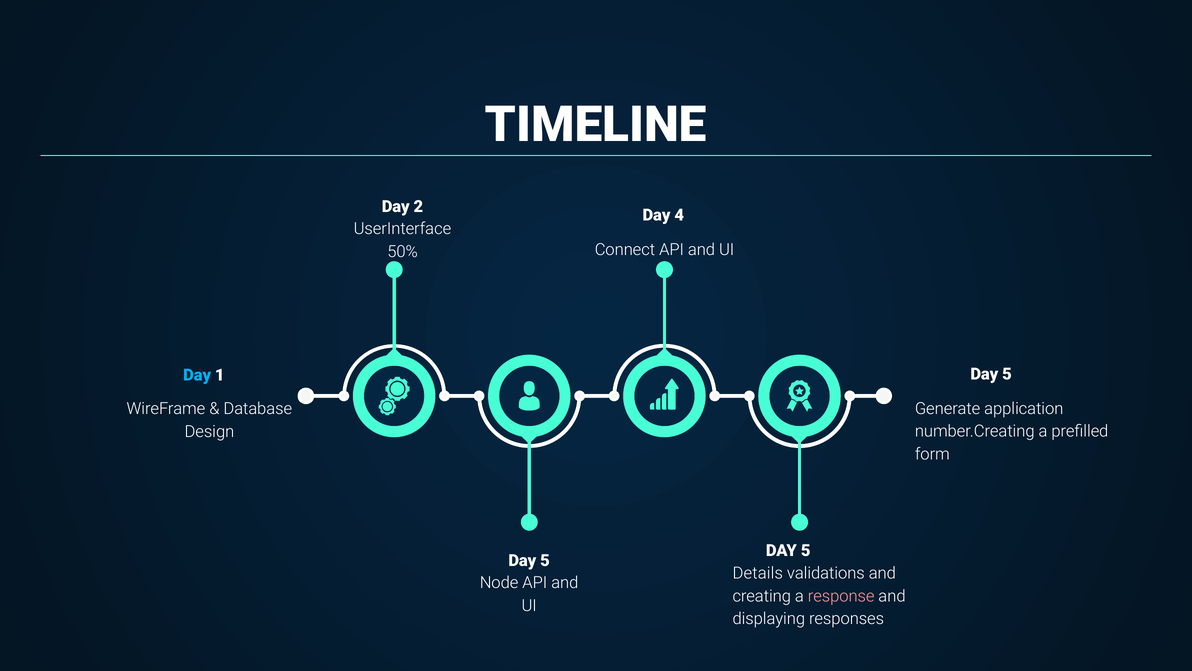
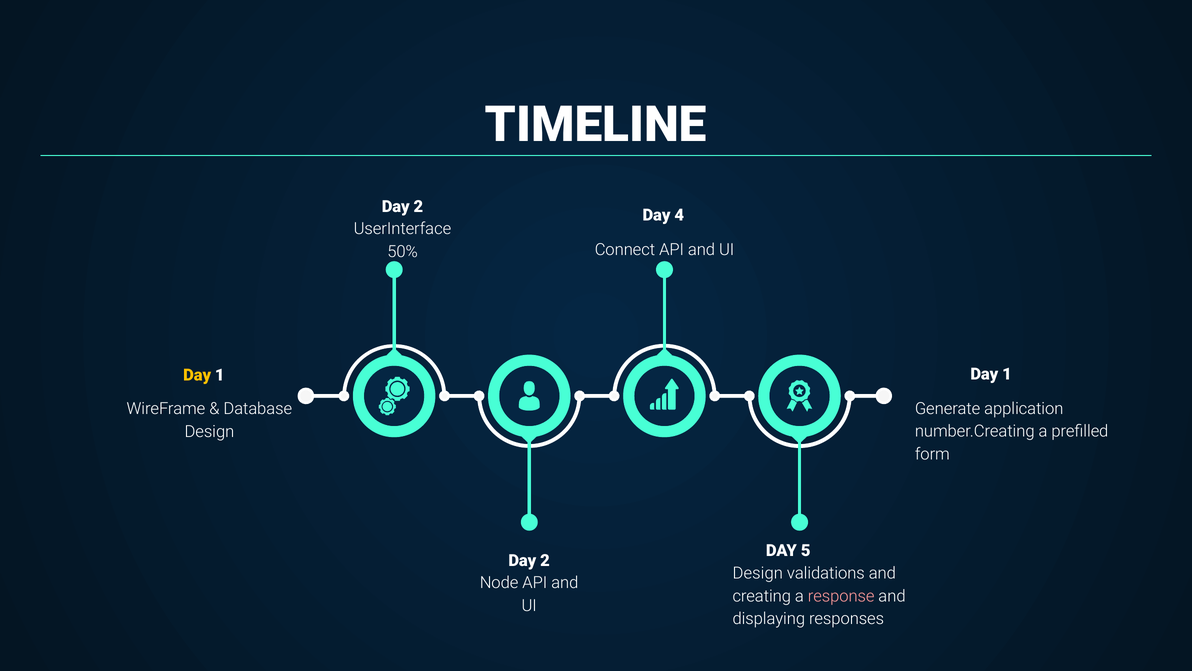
5: 5 -> 1 (1007, 374)
Day colour: light blue -> yellow (197, 375)
5: 5 -> 2 (545, 560)
Details: Details -> Design (758, 573)
